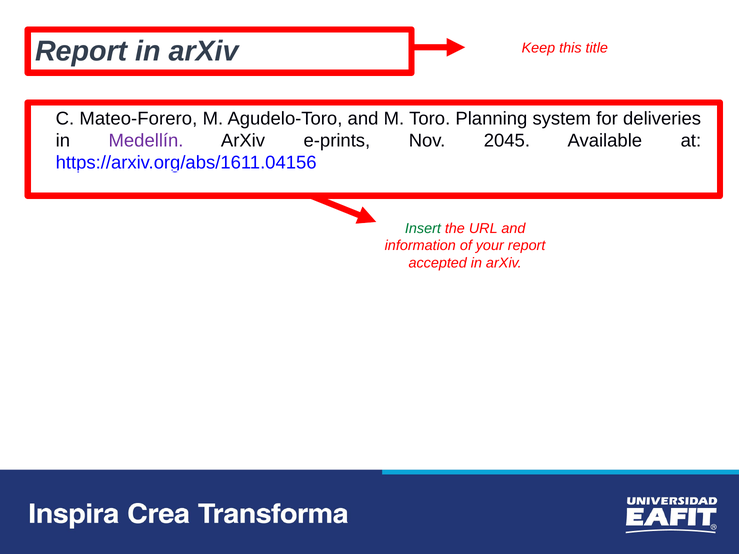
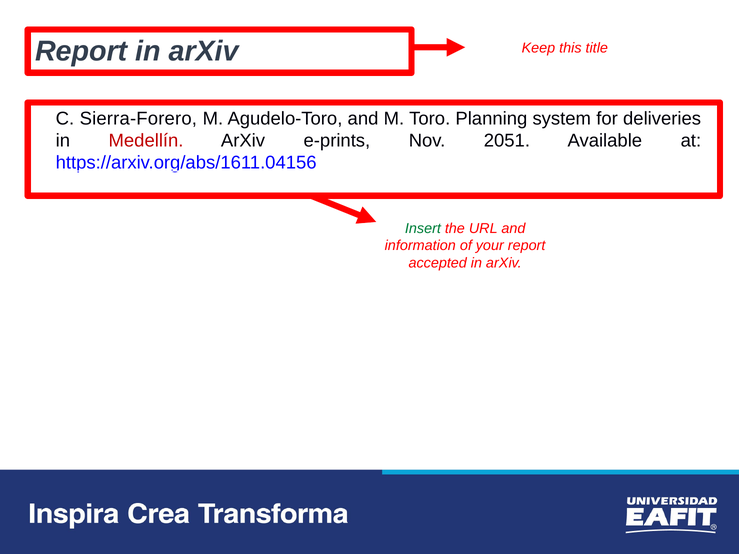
Mateo-Forero: Mateo-Forero -> Sierra-Forero (138, 119)
Medellín colour: purple -> red (146, 141)
2045: 2045 -> 2051 (507, 141)
